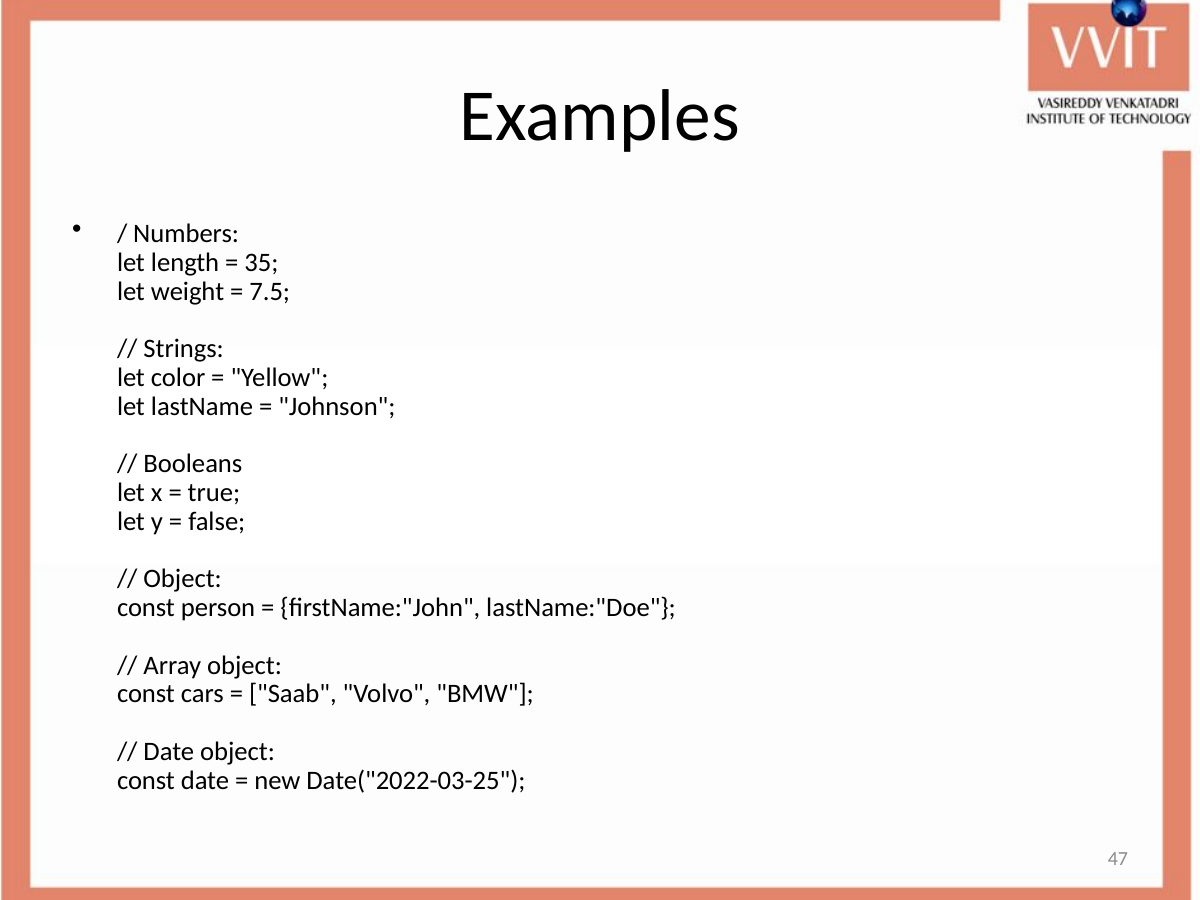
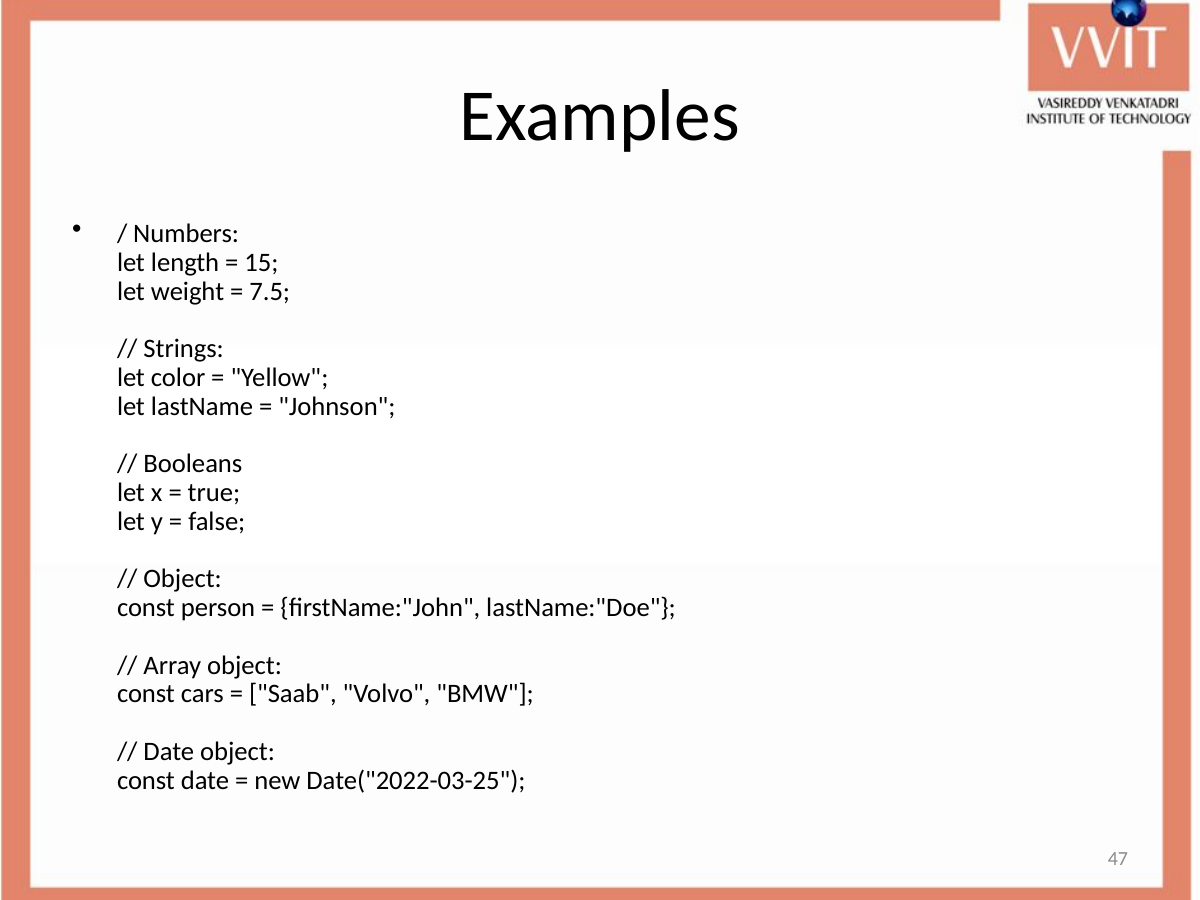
35: 35 -> 15 (261, 263)
